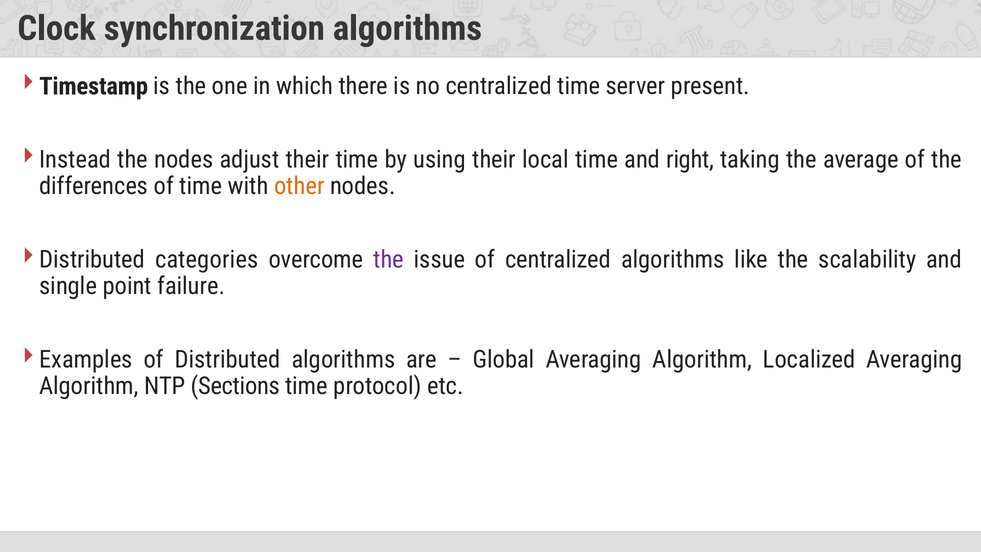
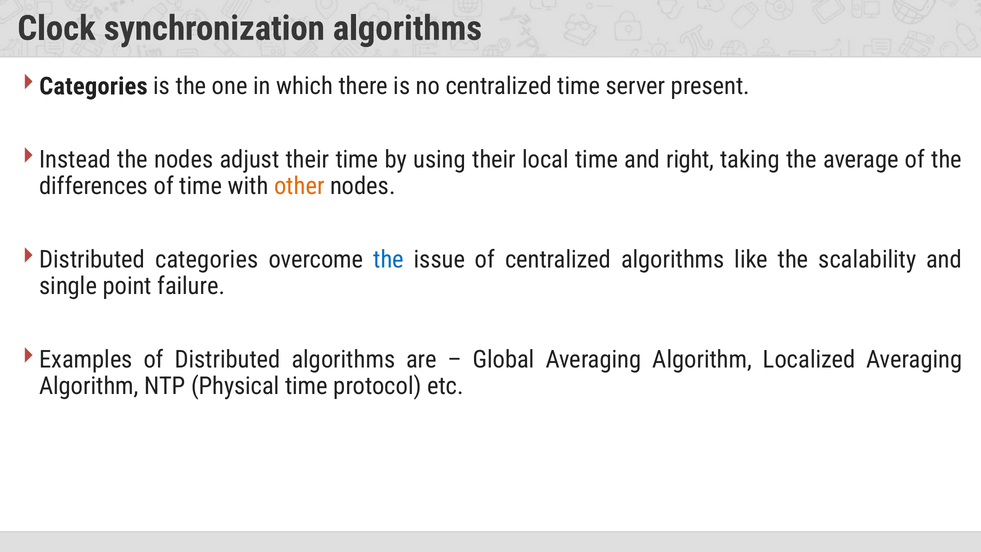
Timestamp: Timestamp -> Categories (93, 86)
the colour: purple -> blue (389, 260)
Sections: Sections -> Physical (235, 386)
